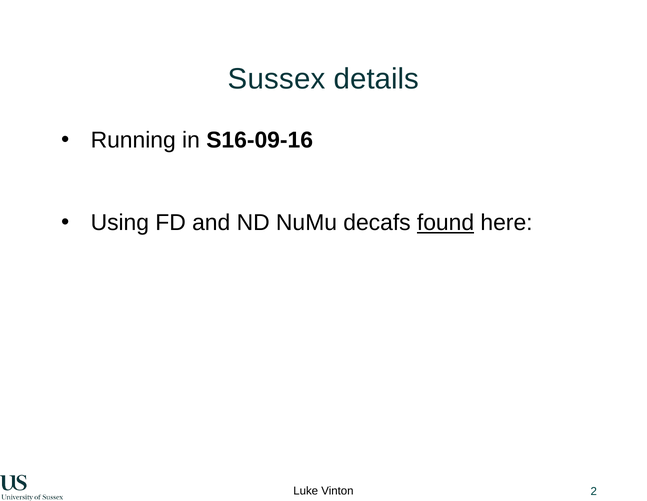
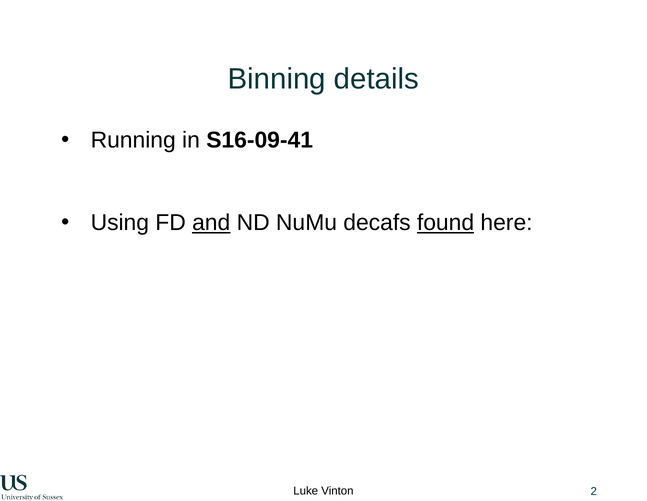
Sussex: Sussex -> Binning (277, 79)
S16-09-16: S16-09-16 -> S16-09-41 (260, 140)
and underline: none -> present (211, 223)
